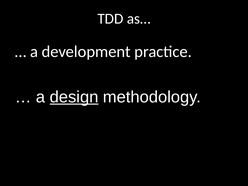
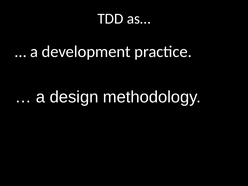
design underline: present -> none (74, 97)
